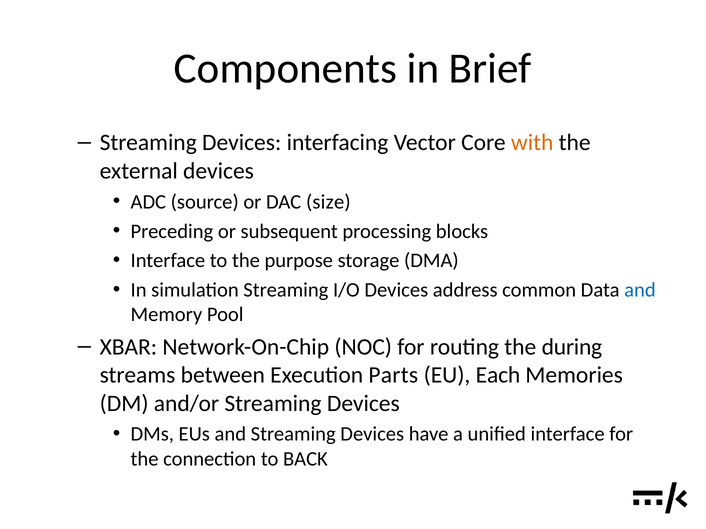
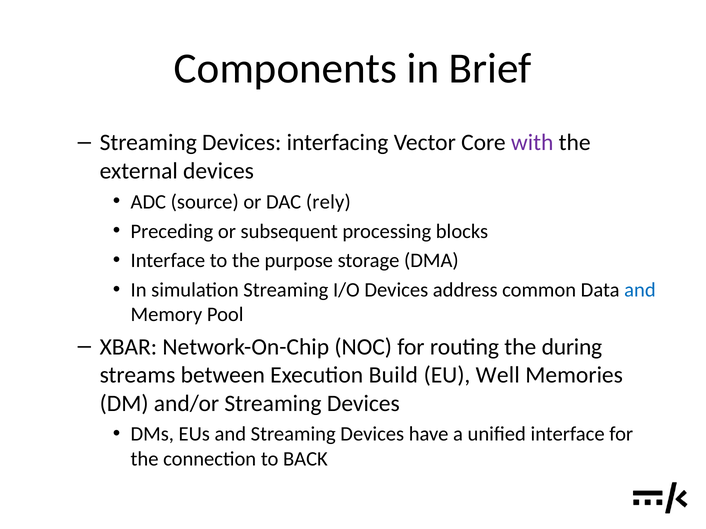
with colour: orange -> purple (532, 143)
size: size -> rely (328, 202)
Parts: Parts -> Build (393, 375)
Each: Each -> Well (498, 375)
